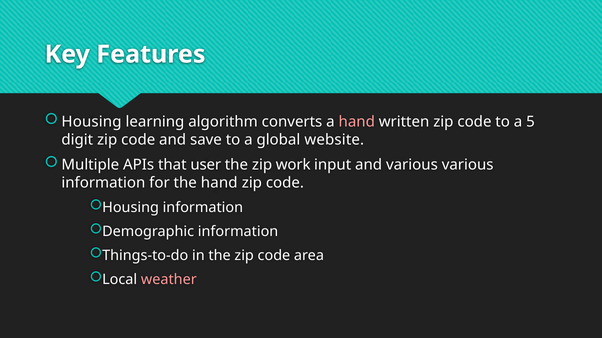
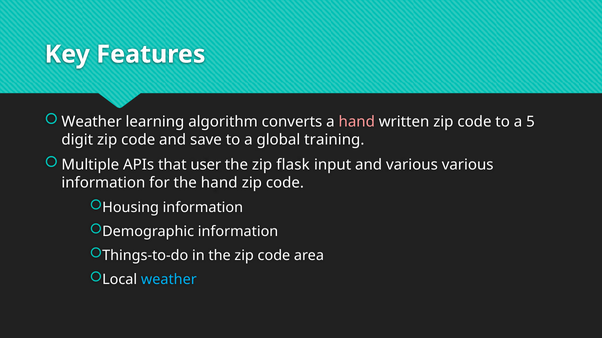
Housing: Housing -> Weather (92, 122)
website: website -> training (334, 140)
work: work -> flask (293, 165)
weather colour: pink -> light blue (169, 280)
